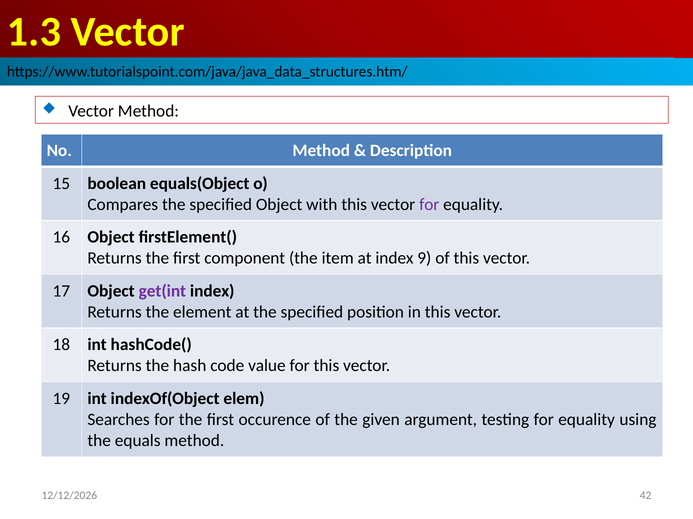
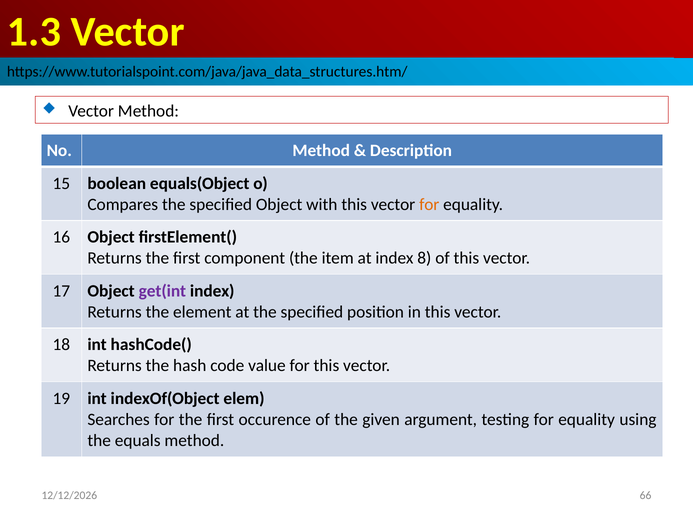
for colour: purple -> orange (429, 205)
9: 9 -> 8 (424, 259)
42: 42 -> 66 (646, 496)
